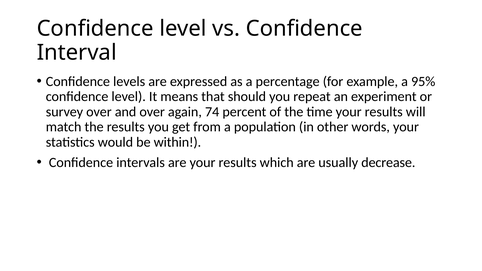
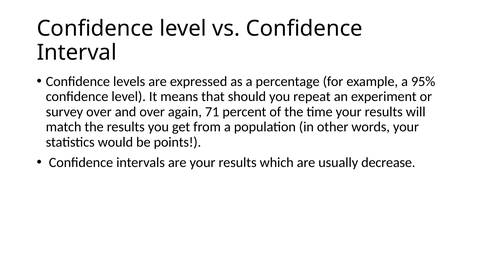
74: 74 -> 71 (212, 112)
within: within -> points (177, 142)
